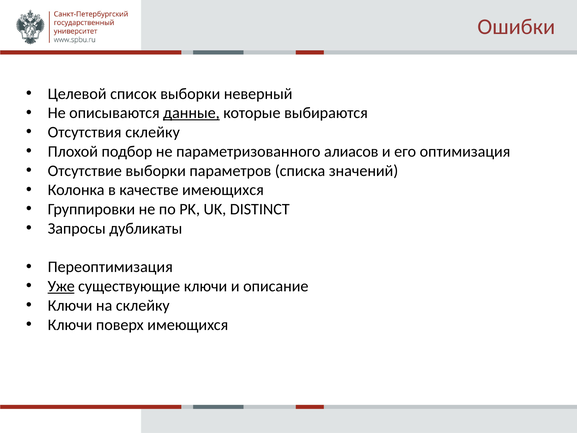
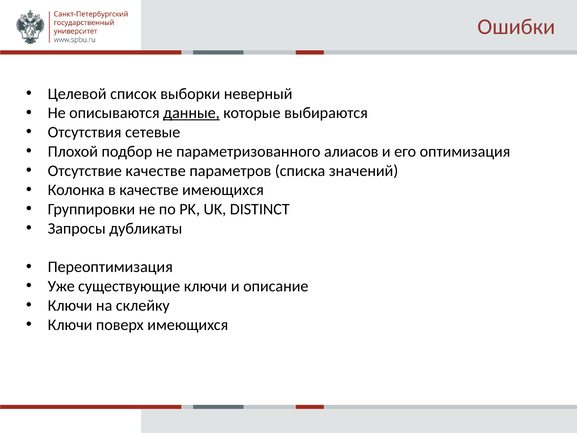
Отсутствия склейку: склейку -> сетевые (153, 132)
Отсутствие выборки: выборки -> качестве (156, 171)
Уже underline: present -> none (61, 286)
